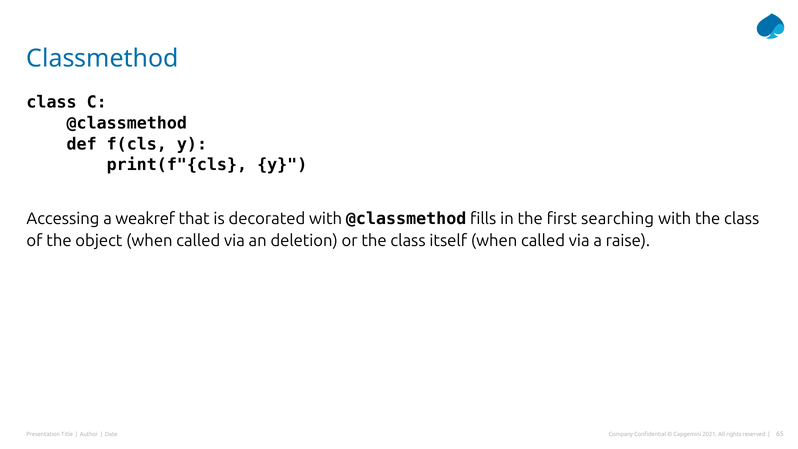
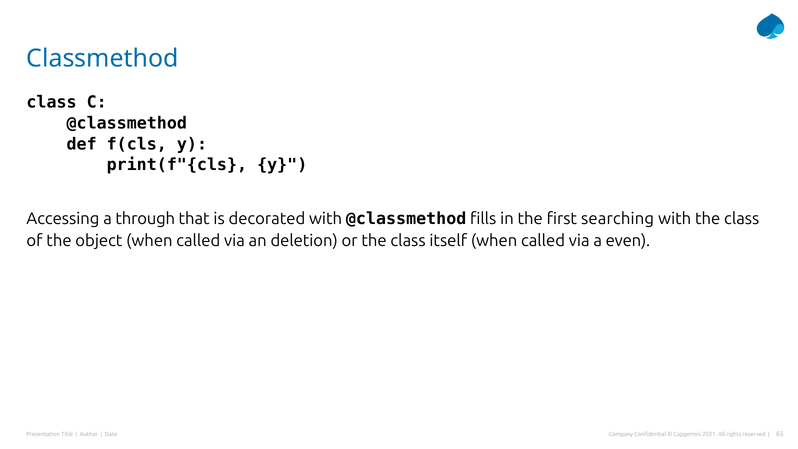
weakref: weakref -> through (145, 219)
raise: raise -> even (628, 241)
